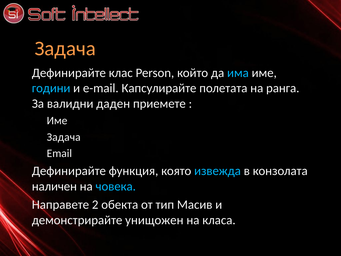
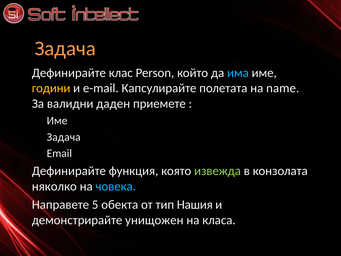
години colour: light blue -> yellow (51, 88)
ранга: ранга -> name (283, 88)
извежда colour: light blue -> light green (218, 171)
наличен: наличен -> няколко (54, 186)
2: 2 -> 5 (95, 205)
Масив: Масив -> Нашия (195, 205)
